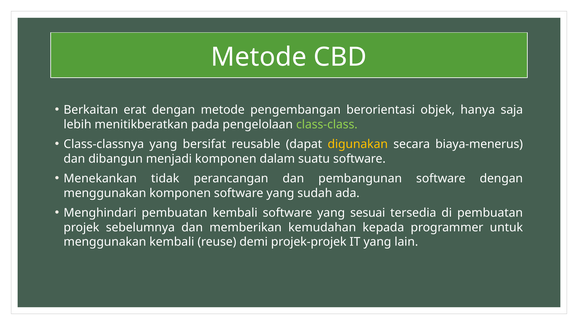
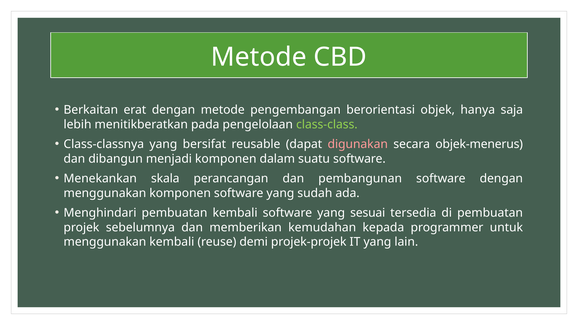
digunakan colour: yellow -> pink (358, 144)
biaya-menerus: biaya-menerus -> objek-menerus (479, 144)
tidak: tidak -> skala (165, 179)
